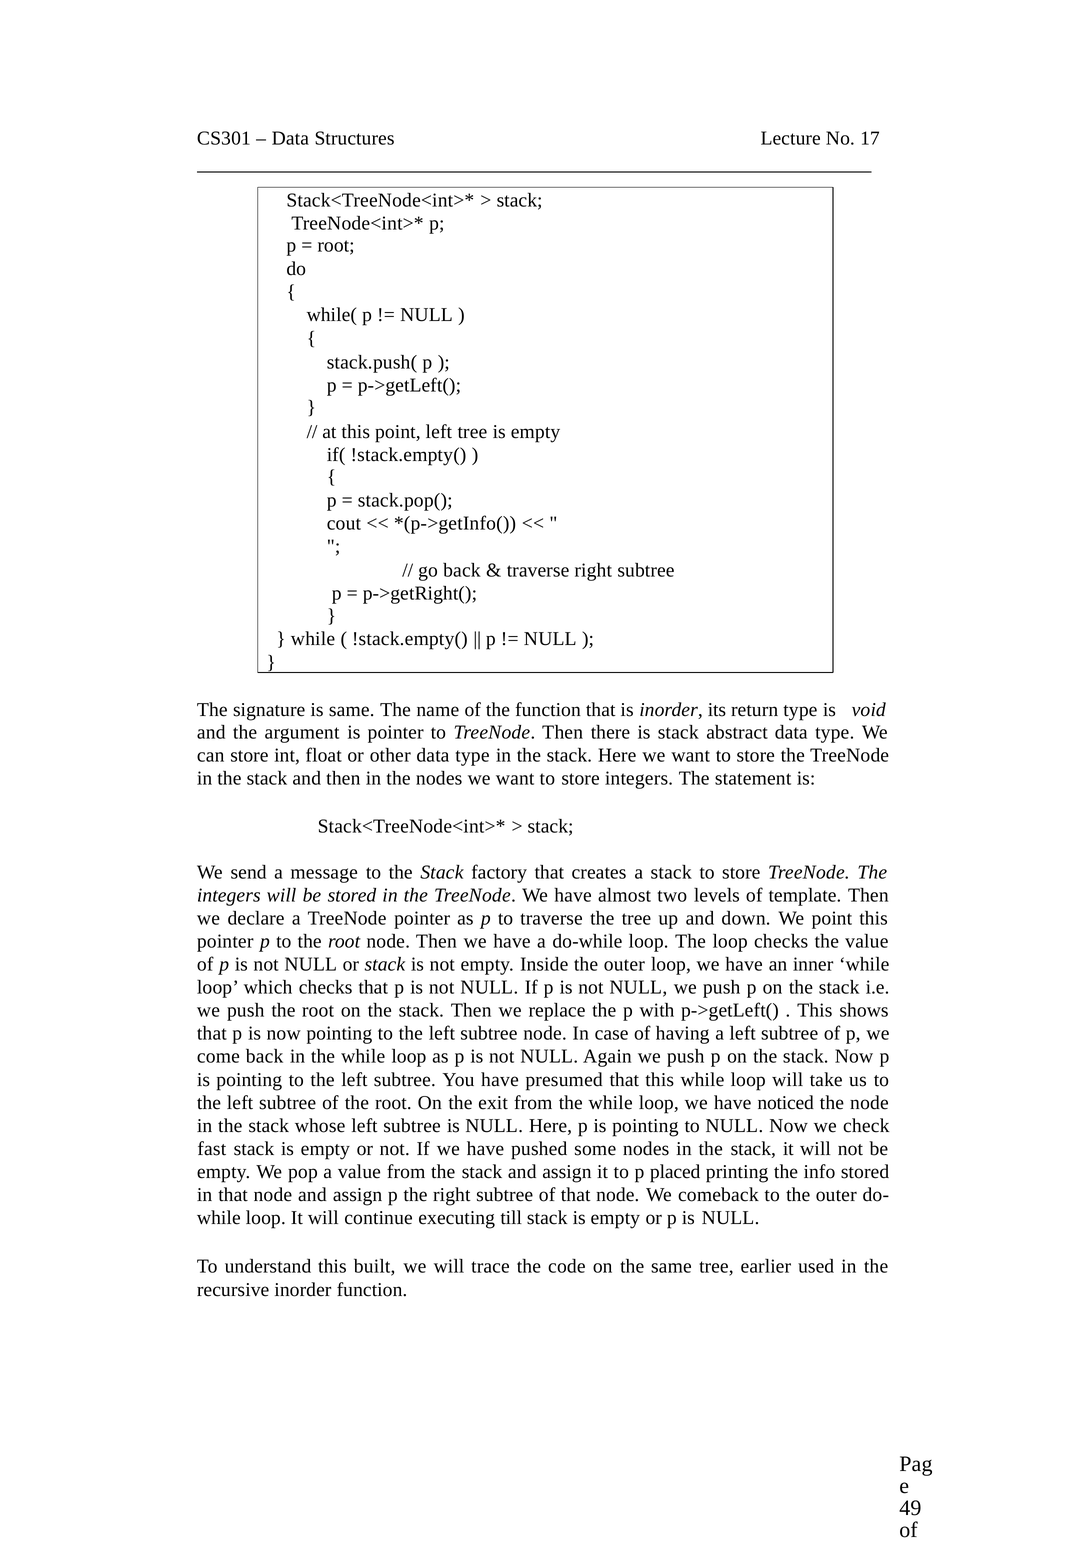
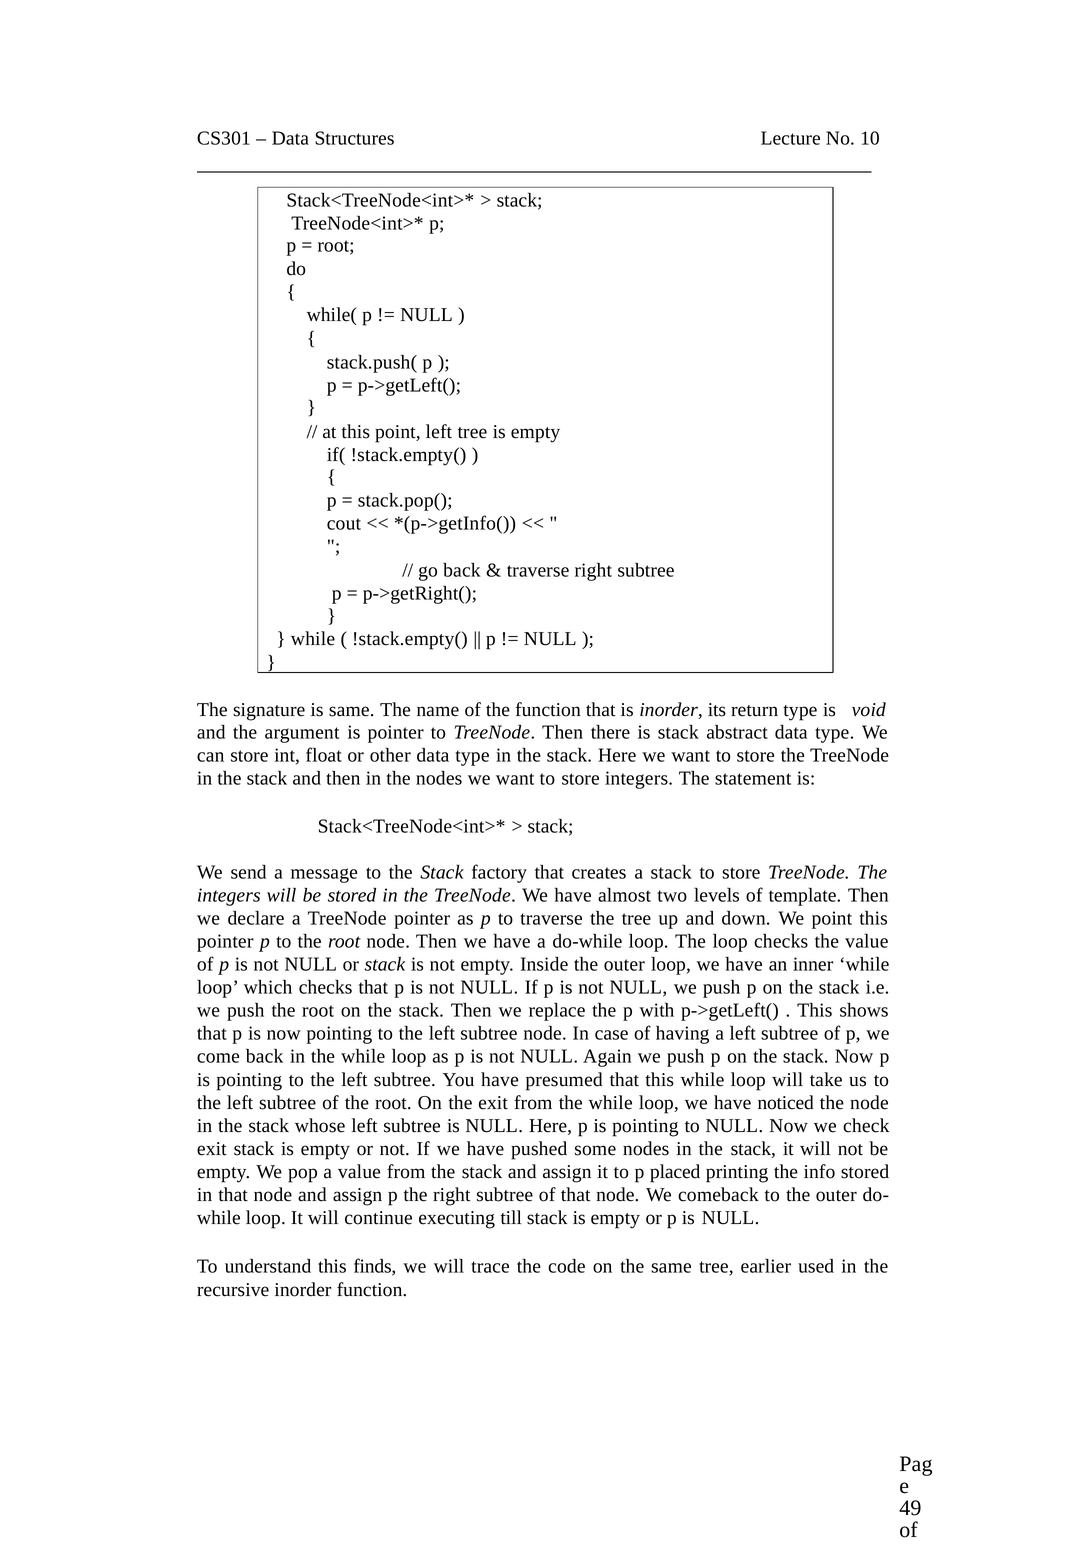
17: 17 -> 10 (870, 138)
fast: fast -> exit (212, 1149)
built: built -> finds (375, 1266)
